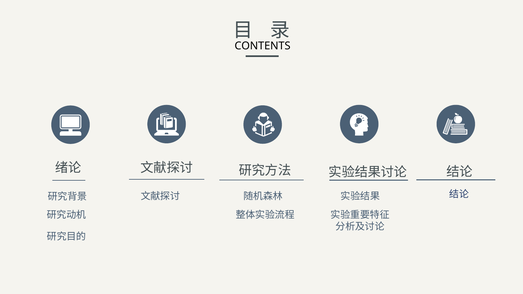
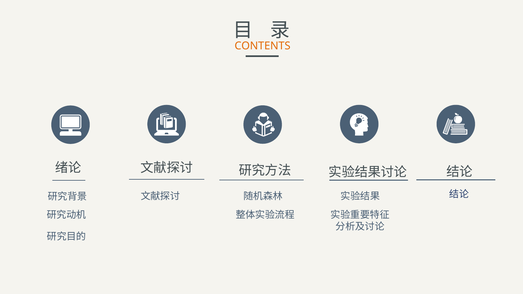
CONTENTS colour: black -> orange (263, 46)
